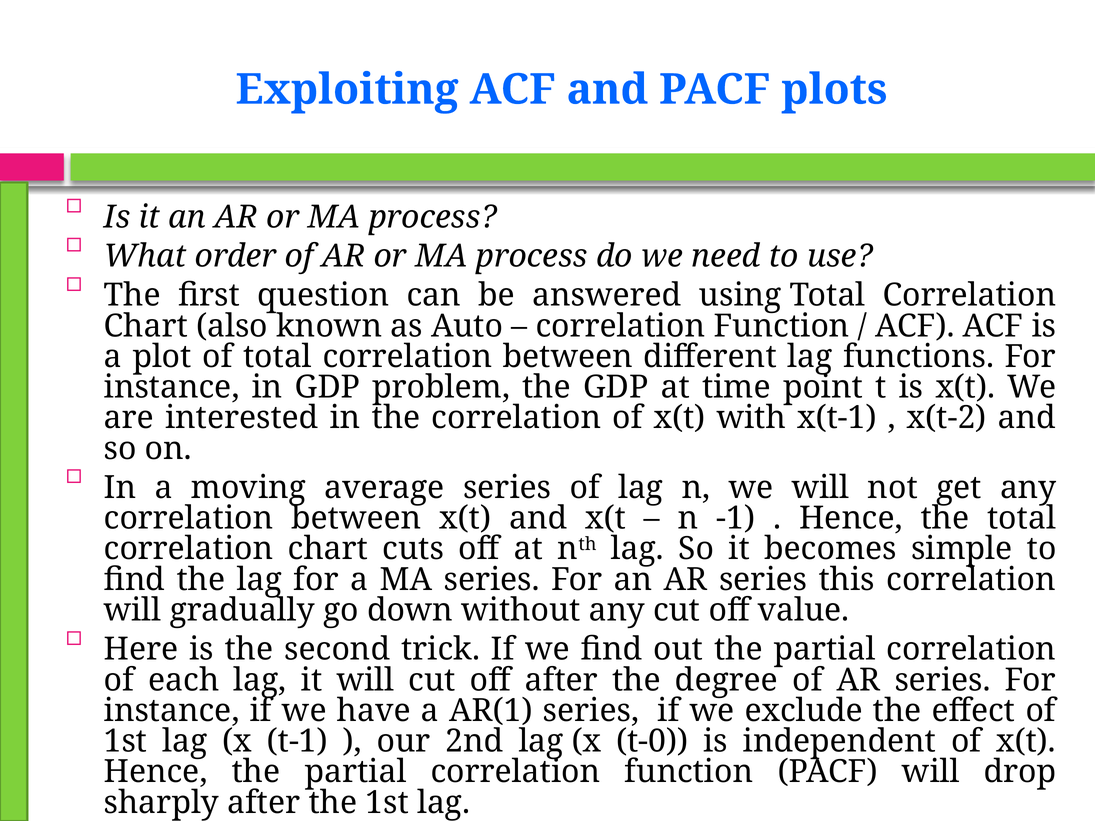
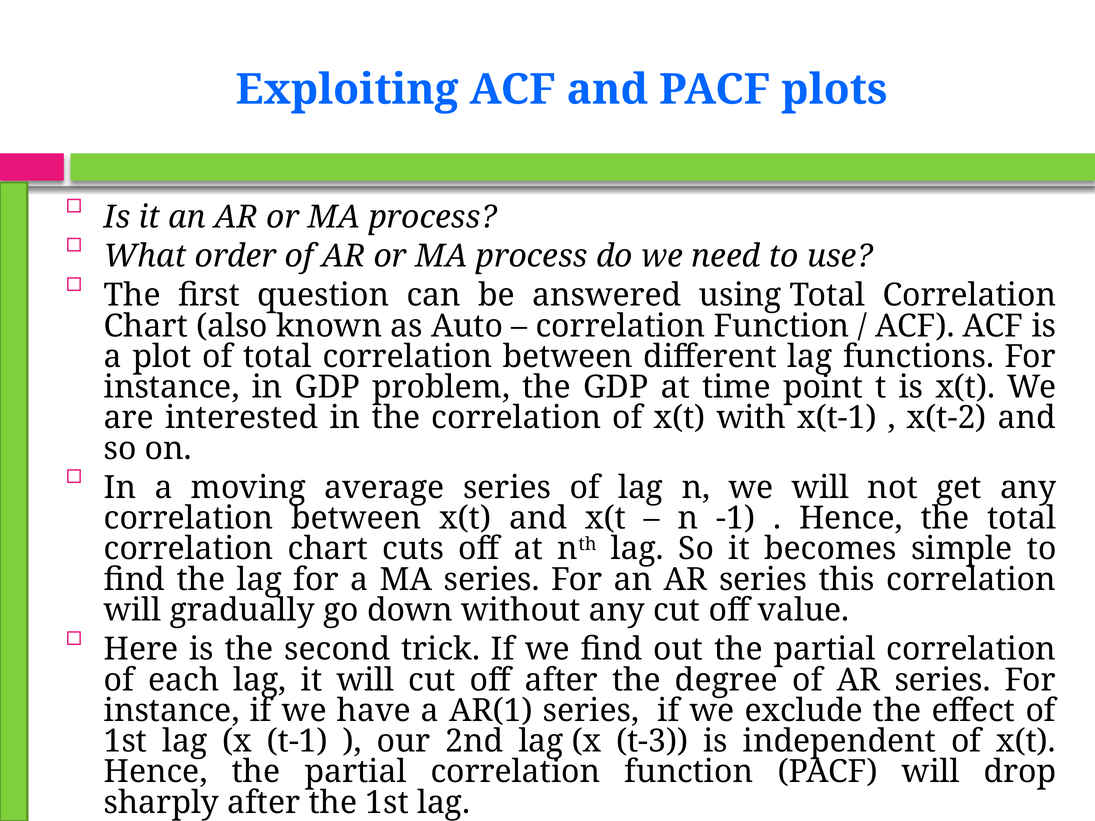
t-0: t-0 -> t-3 (652, 742)
